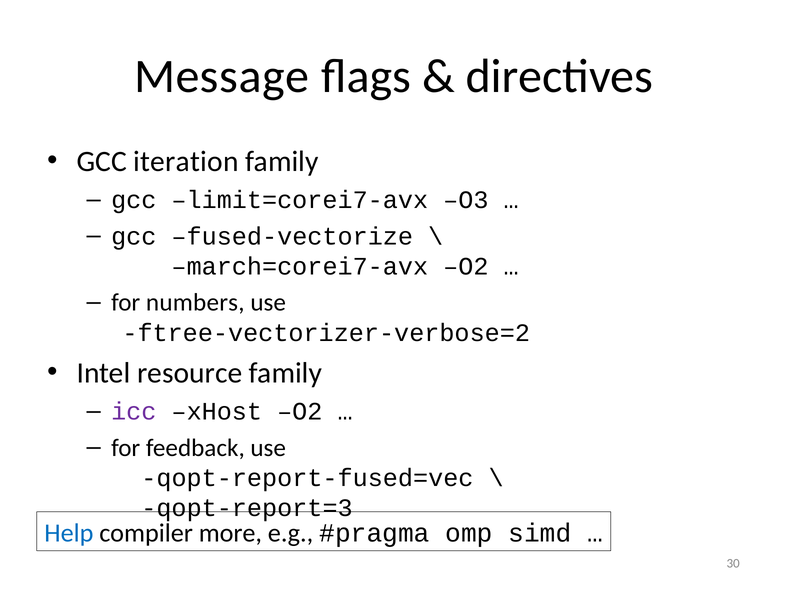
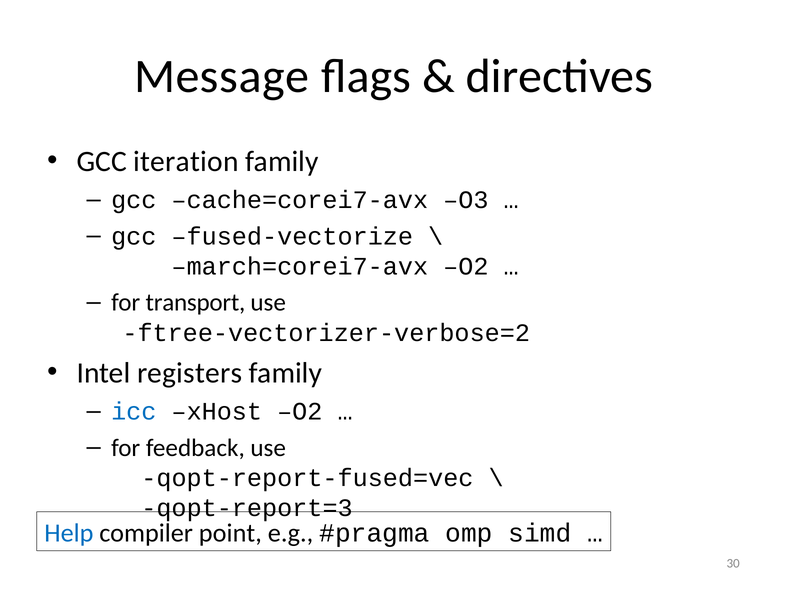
limit=corei7-avx: limit=corei7-avx -> cache=corei7-avx (300, 200)
numbers: numbers -> transport (196, 303)
resource: resource -> registers (190, 373)
icc colour: purple -> blue (134, 412)
more: more -> point (230, 533)
